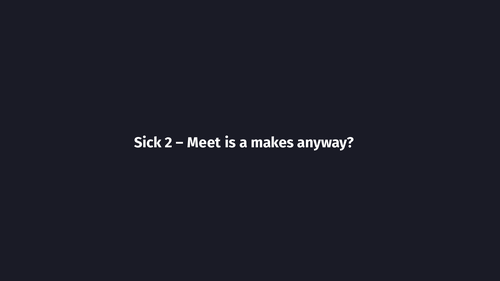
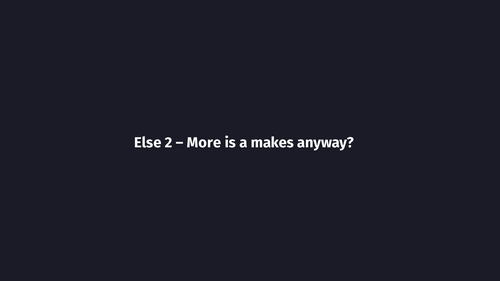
Sick: Sick -> Else (148, 143)
Meet: Meet -> More (204, 143)
